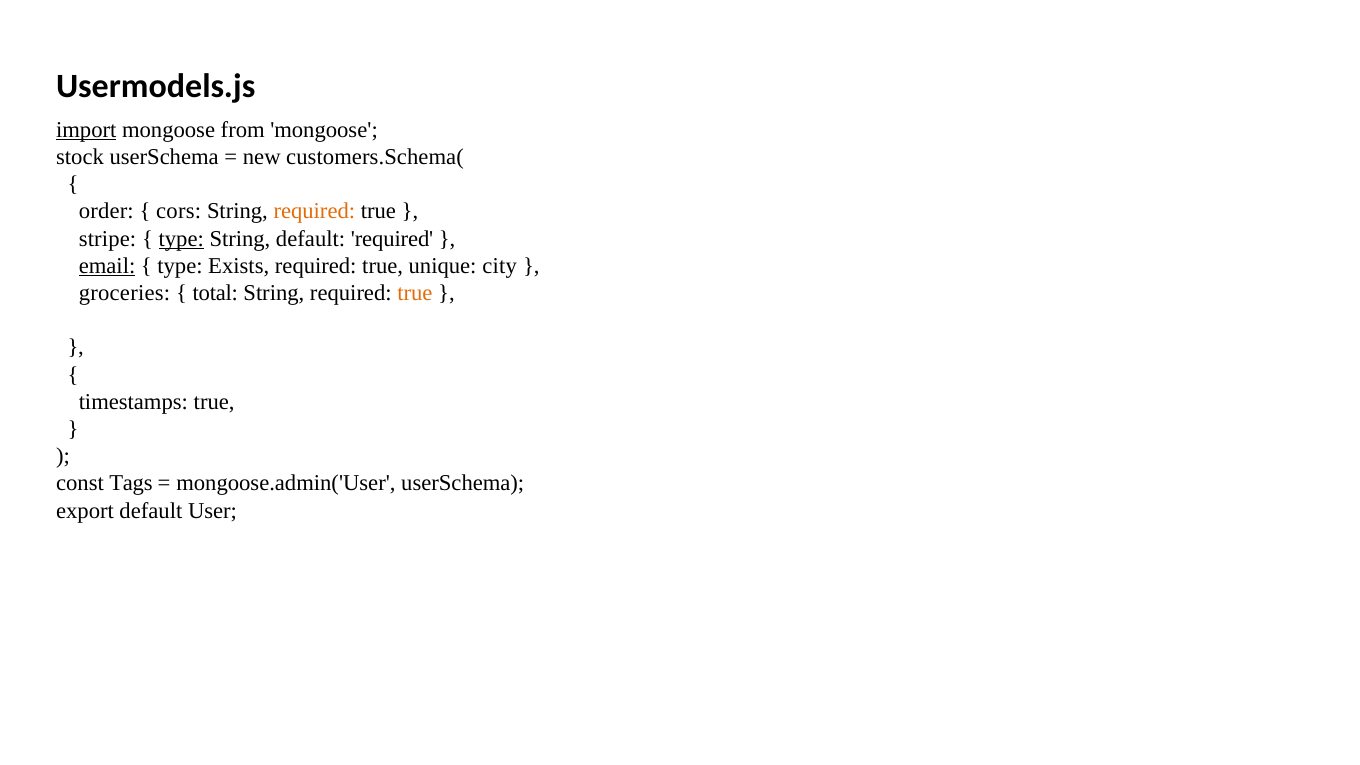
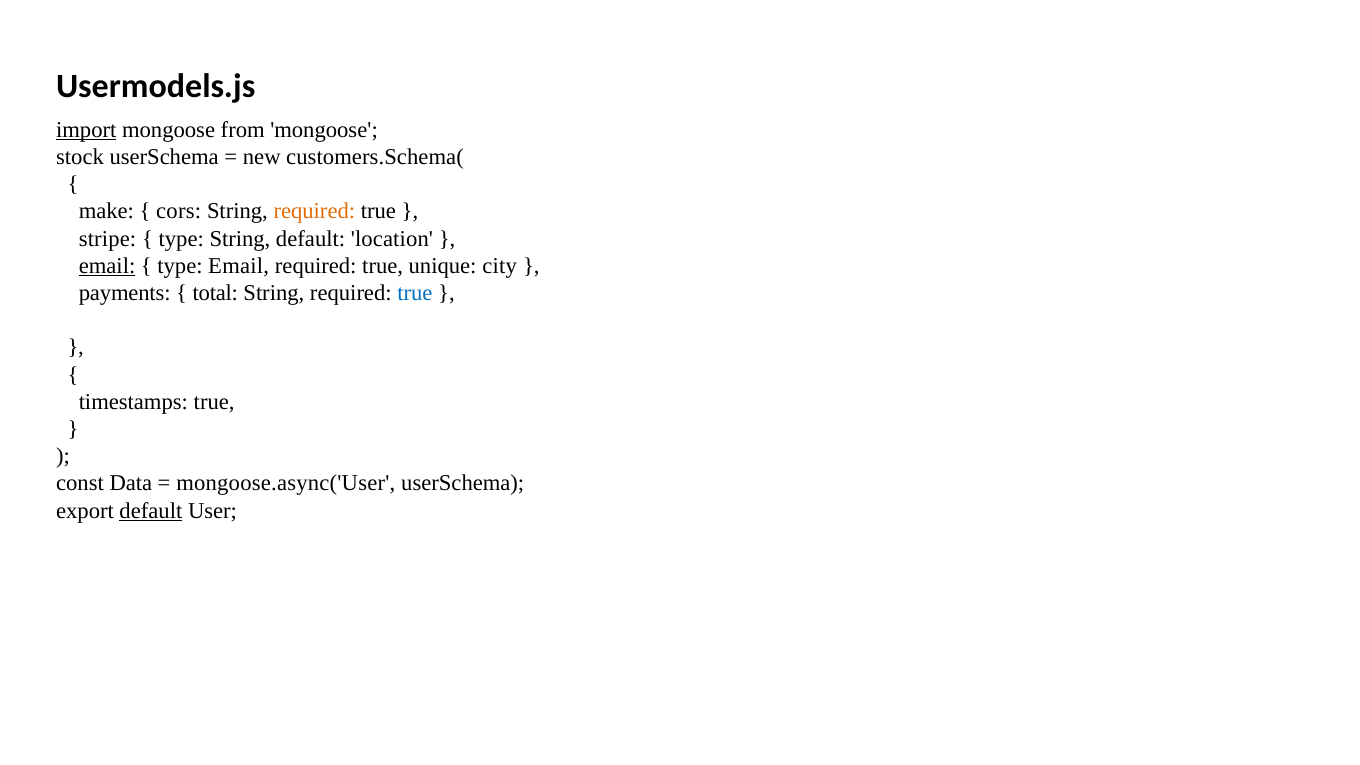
order: order -> make (106, 212)
type underline: present -> none (181, 239)
default required: required -> location (392, 239)
type Exists: Exists -> Email (239, 266)
groceries: groceries -> payments (125, 293)
true colour: orange -> blue (415, 293)
Tags: Tags -> Data (131, 484)
mongoose.admin('User: mongoose.admin('User -> mongoose.async('User (286, 484)
default underline: none -> present (151, 511)
